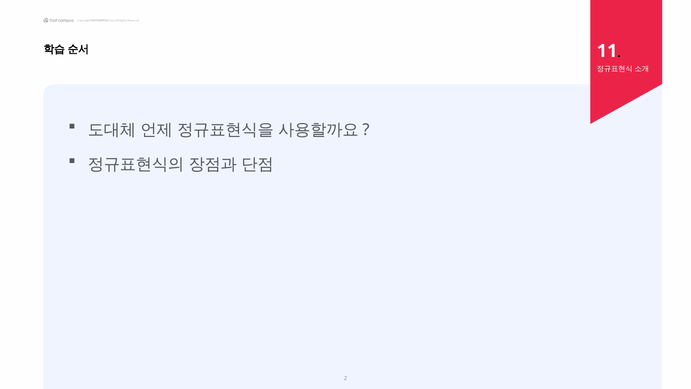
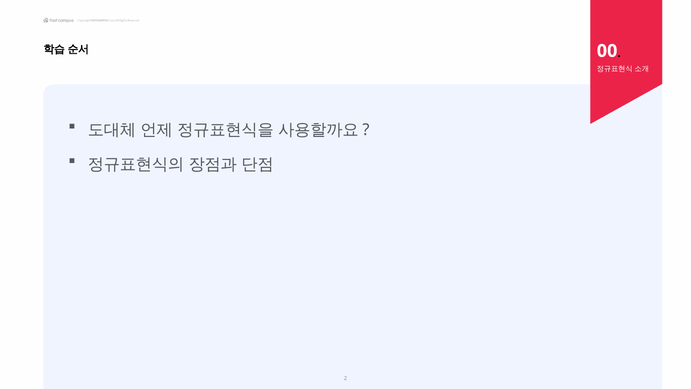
11: 11 -> 00 (607, 51)
